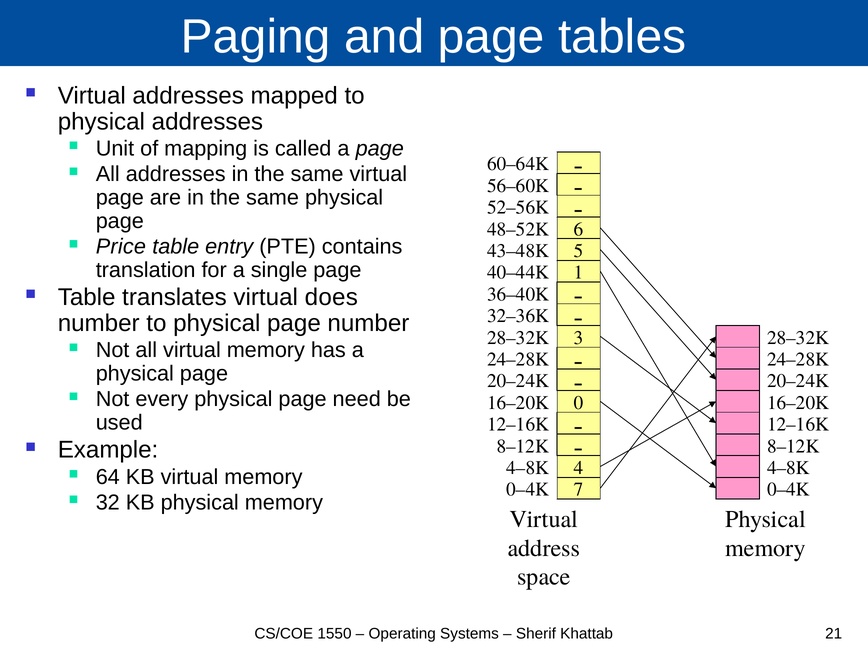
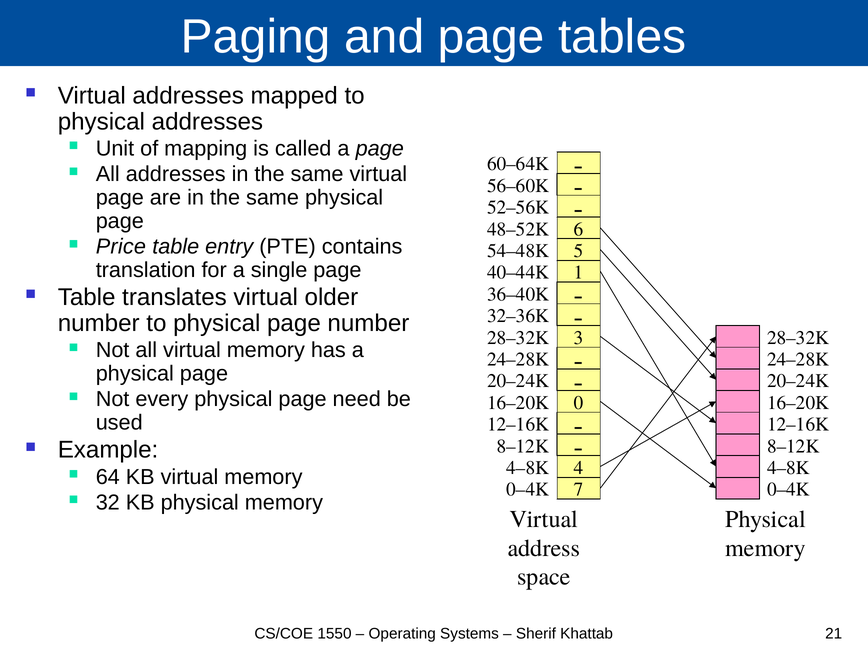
43–48K: 43–48K -> 54–48K (518, 251)
does: does -> older (331, 297)
